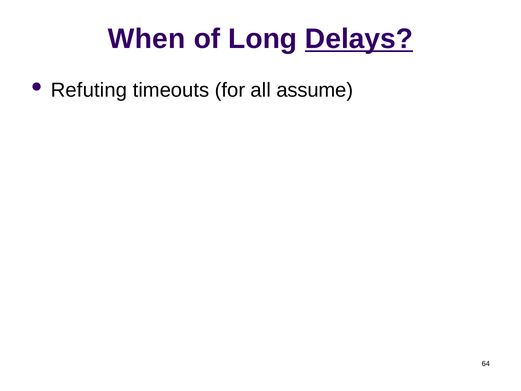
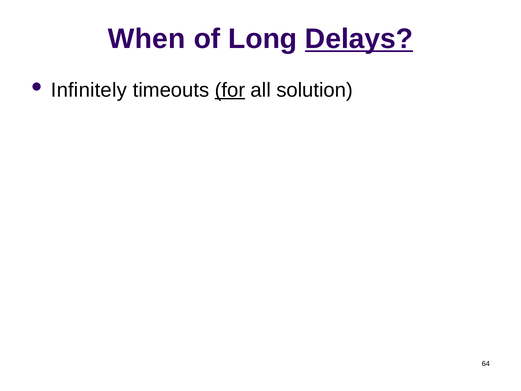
Refuting: Refuting -> Infinitely (89, 90)
for underline: none -> present (230, 90)
assume: assume -> solution (315, 90)
